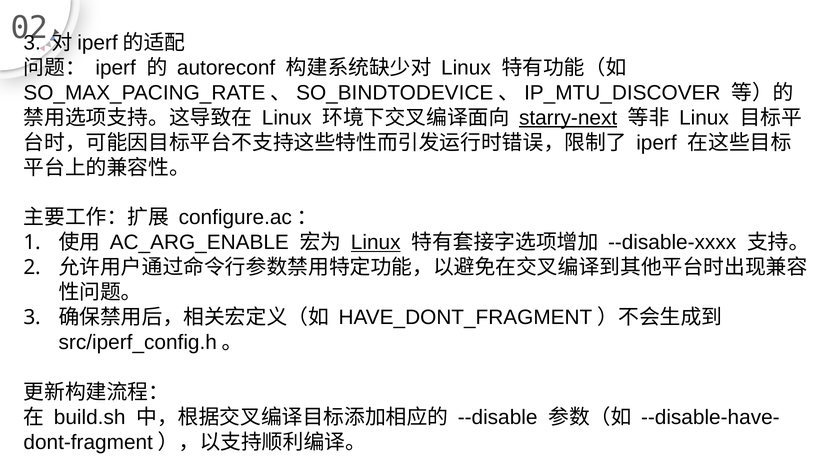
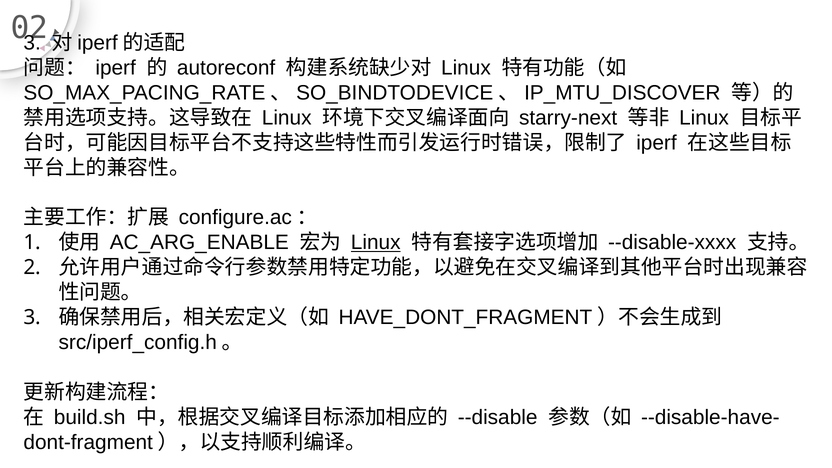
starry-next underline: present -> none (568, 118)
